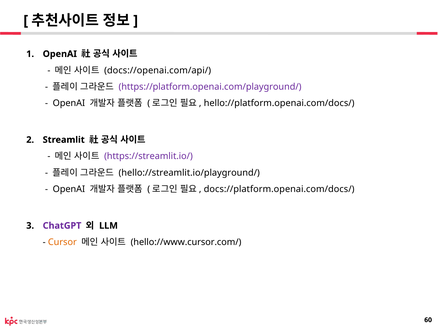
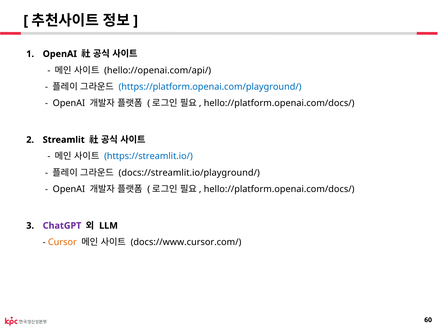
docs://openai.com/api/: docs://openai.com/api/ -> hello://openai.com/api/ (158, 70)
https://platform.openai.com/playground/ colour: purple -> blue (210, 87)
https://streamlit.io/ colour: purple -> blue (148, 156)
hello://streamlit.io/playground/: hello://streamlit.io/playground/ -> docs://streamlit.io/playground/ (189, 172)
docs://platform.openai.com/docs/: docs://platform.openai.com/docs/ -> hello://platform.openai.com/docs/ (279, 189)
hello://www.cursor.com/: hello://www.cursor.com/ -> docs://www.cursor.com/ (186, 242)
